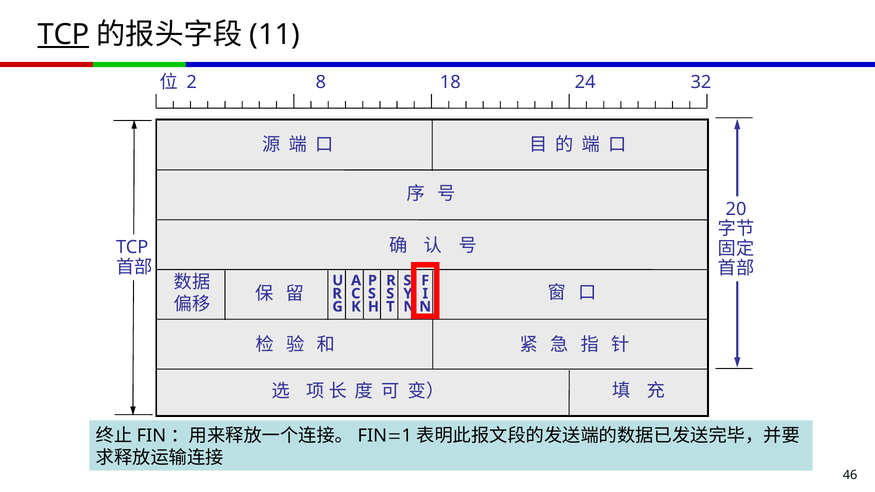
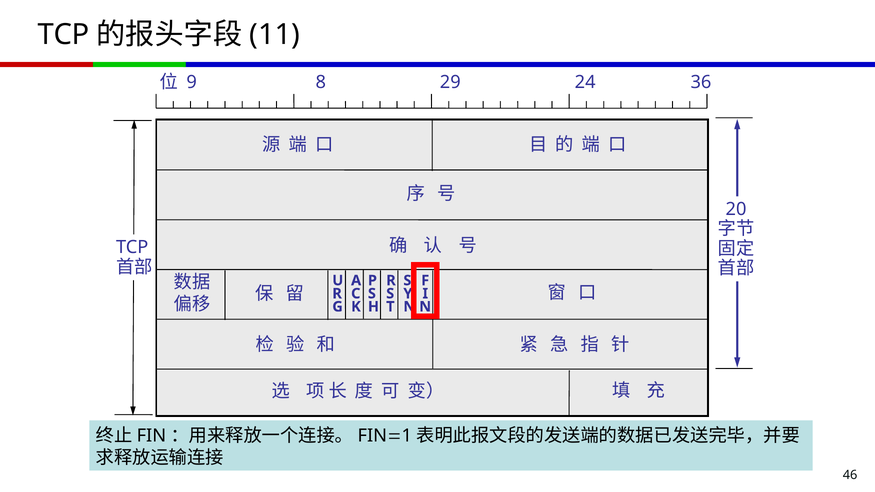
TCP underline: present -> none (63, 35)
2: 2 -> 9 (192, 82)
18: 18 -> 29 (450, 82)
32: 32 -> 36 (701, 82)
